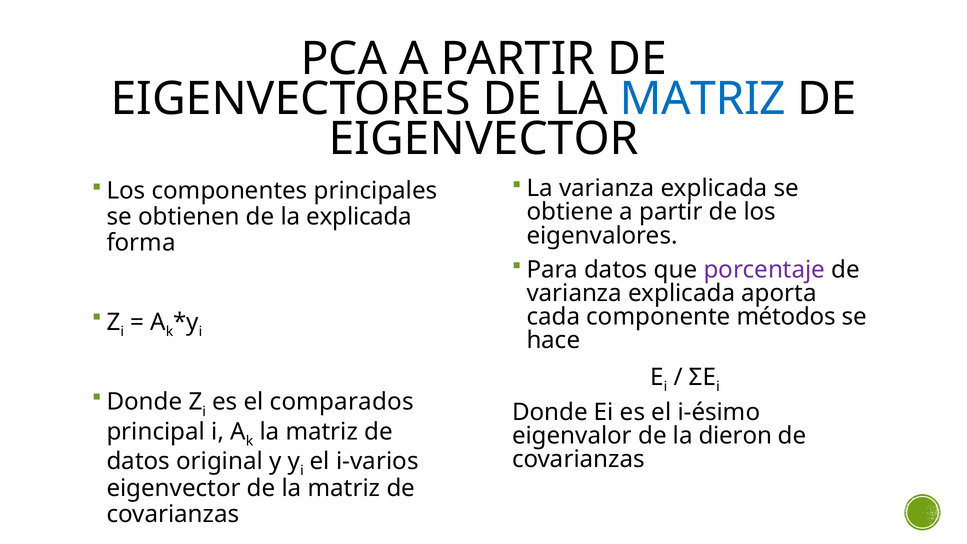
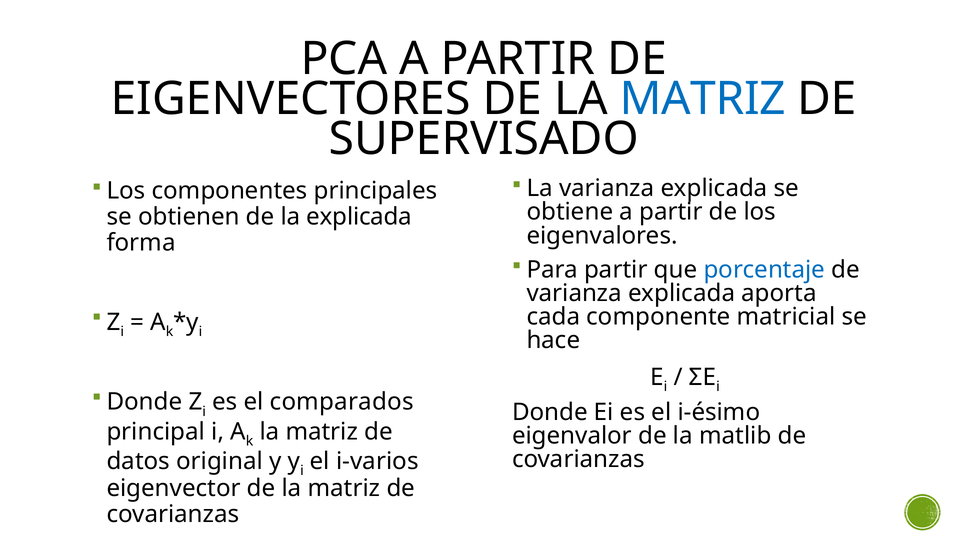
EIGENVECTOR: EIGENVECTOR -> SUPERVISADO (484, 139)
Para datos: datos -> partir (616, 270)
porcentaje colour: purple -> blue (764, 270)
métodos: métodos -> matricial (786, 317)
dieron: dieron -> matlib (735, 436)
